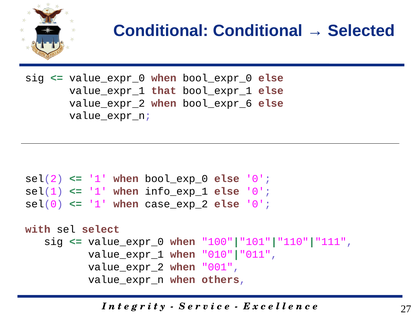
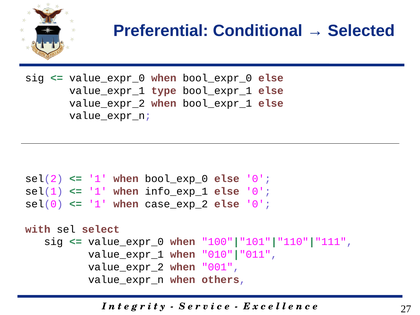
Conditional: Conditional -> Preferential (161, 31)
that: that -> type (164, 91)
when bool_expr_6: bool_expr_6 -> bool_expr_1 (217, 103)
